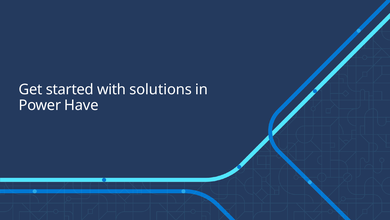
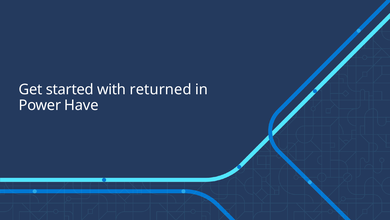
solutions: solutions -> returned (161, 89)
